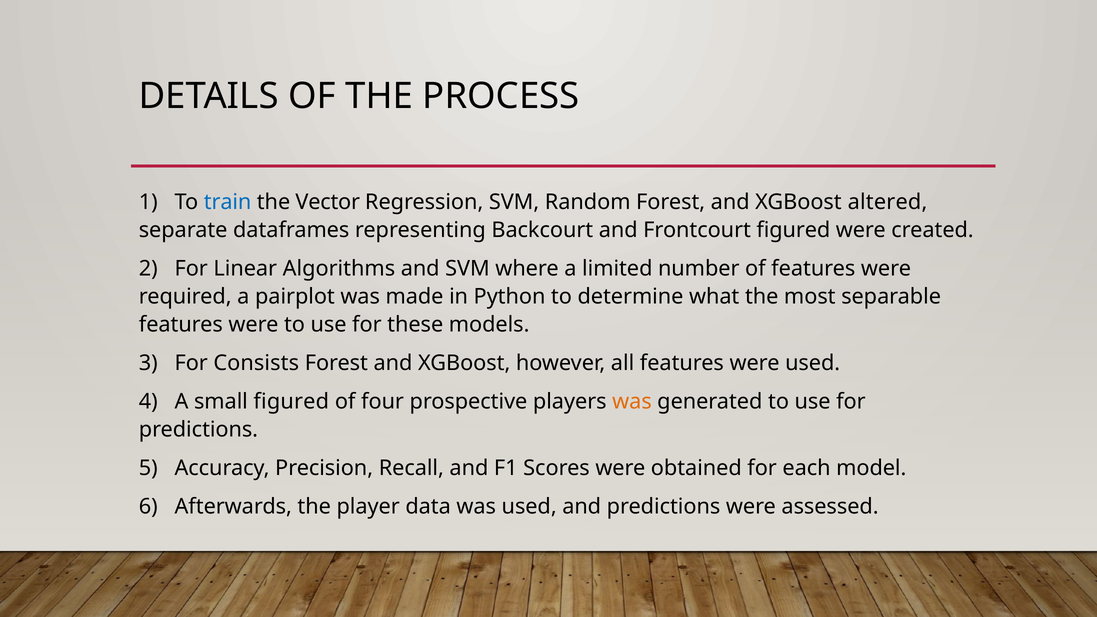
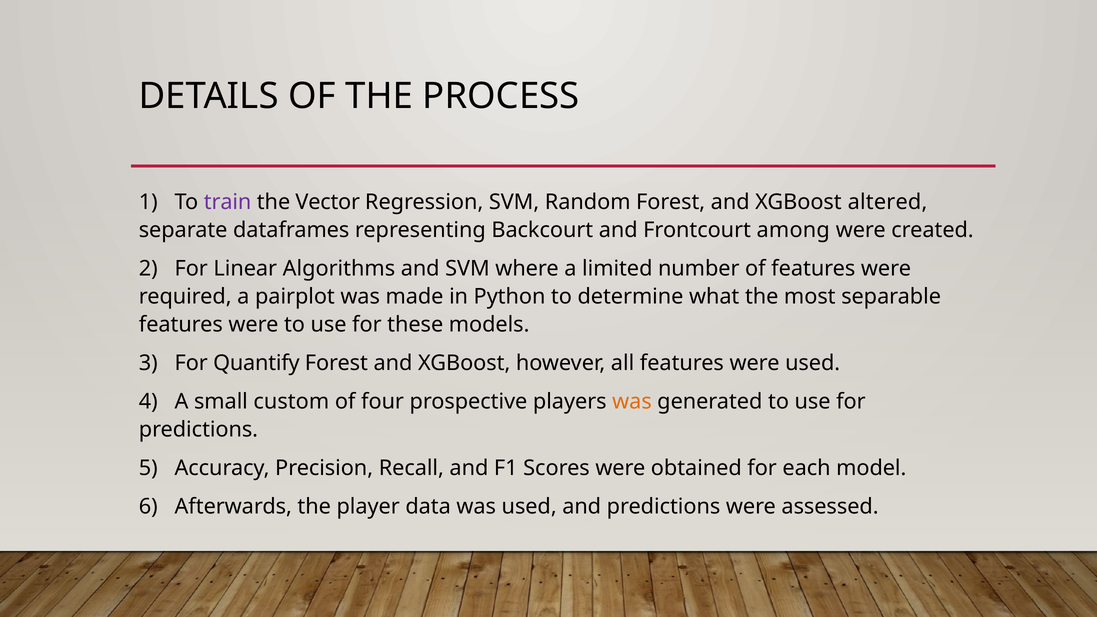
train colour: blue -> purple (228, 202)
Frontcourt figured: figured -> among (793, 230)
Consists: Consists -> Quantify (256, 363)
small figured: figured -> custom (291, 402)
